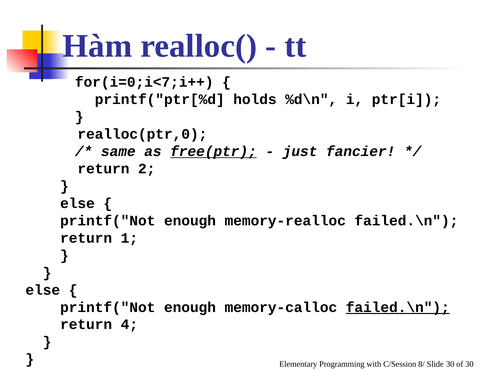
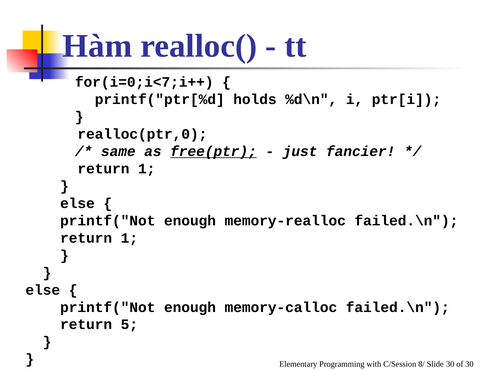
2: 2 -> 1 (147, 169)
failed.\n underline: present -> none (398, 307)
4: 4 -> 5 (129, 325)
